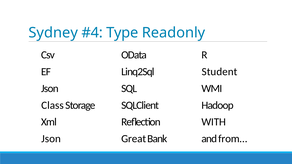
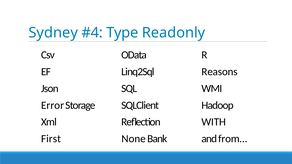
Student: Student -> Reasons (220, 72)
Class: Class -> Error (53, 105)
Json: Json -> First (51, 139)
Great: Great -> None (134, 139)
